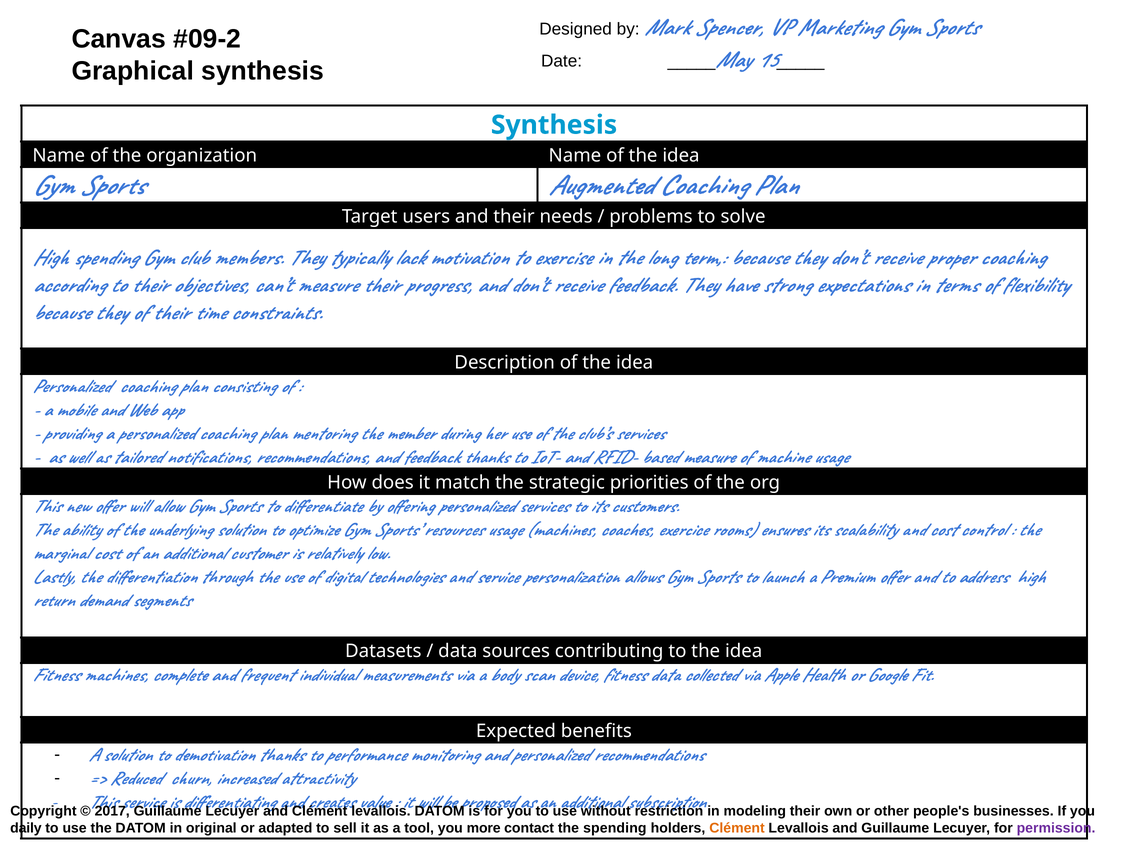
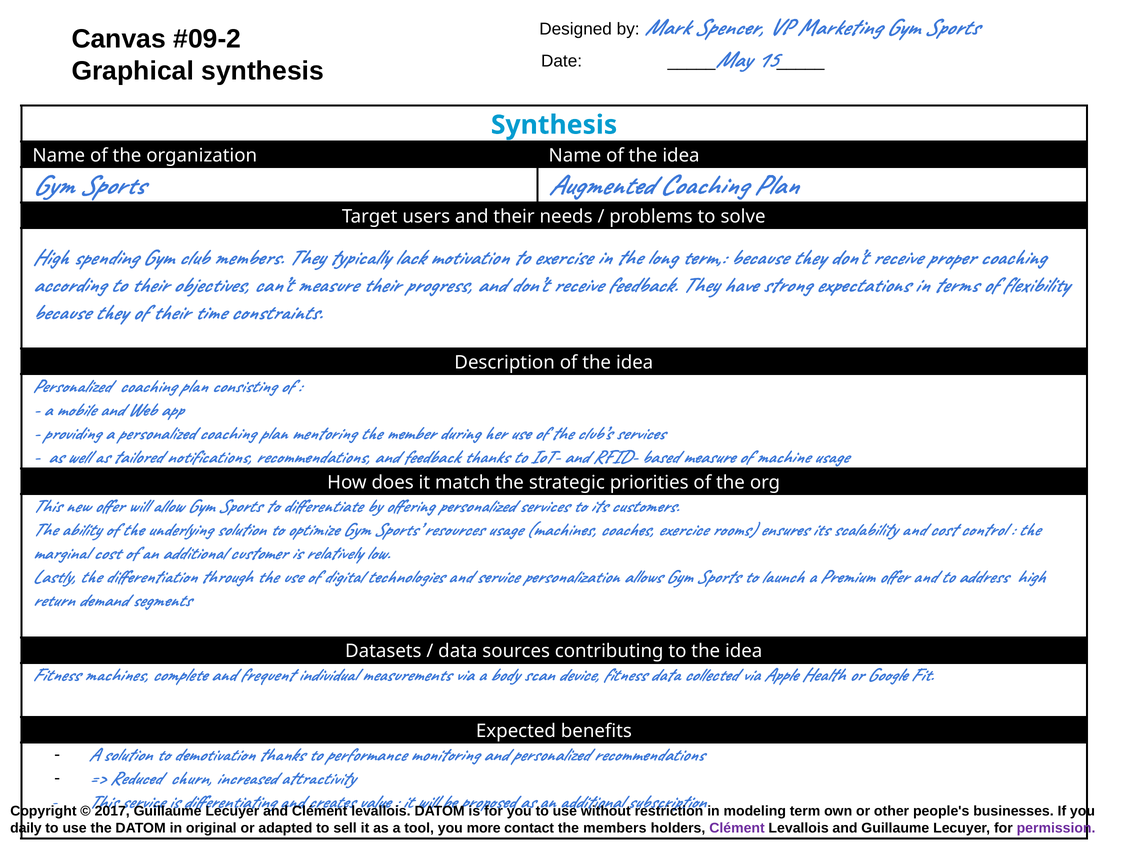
modeling their: their -> term (805, 811)
the spending: spending -> members (615, 828)
Clément colour: orange -> purple (737, 828)
